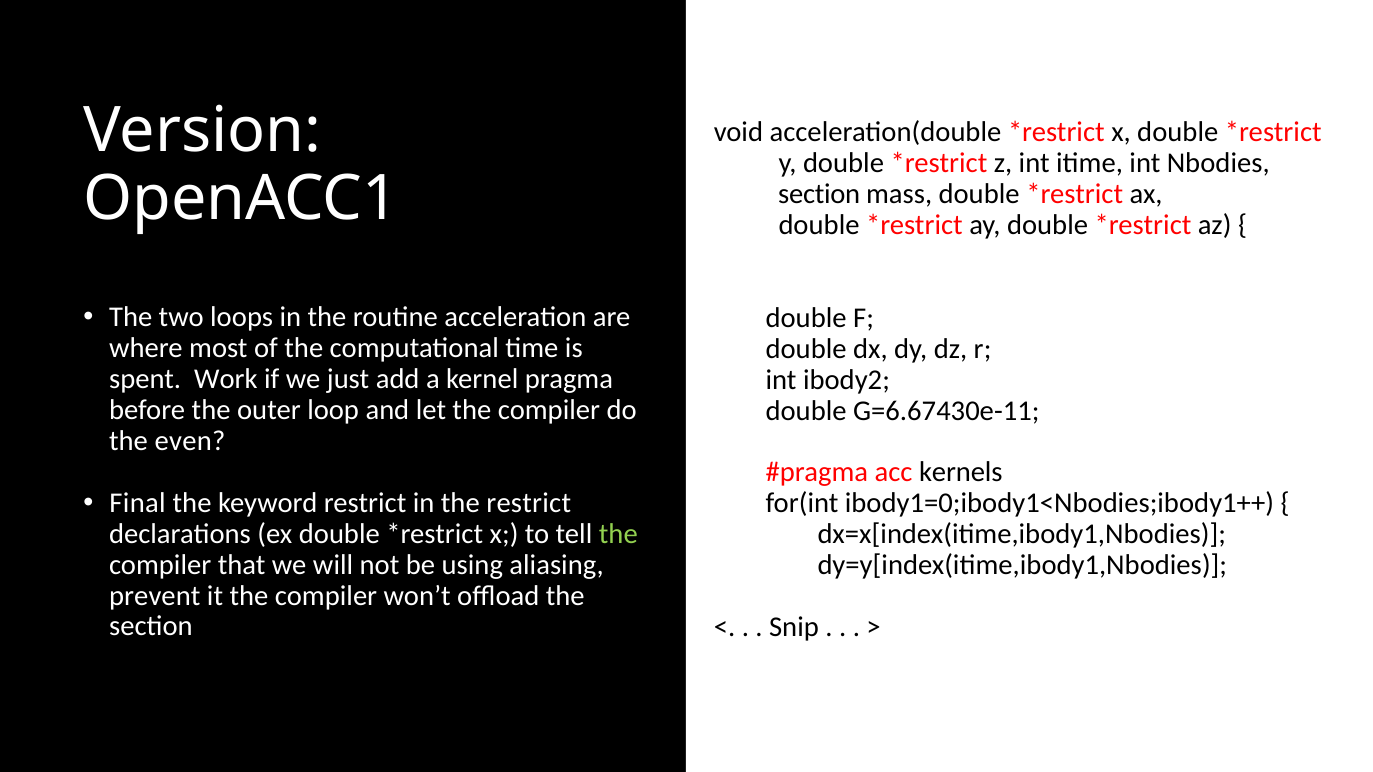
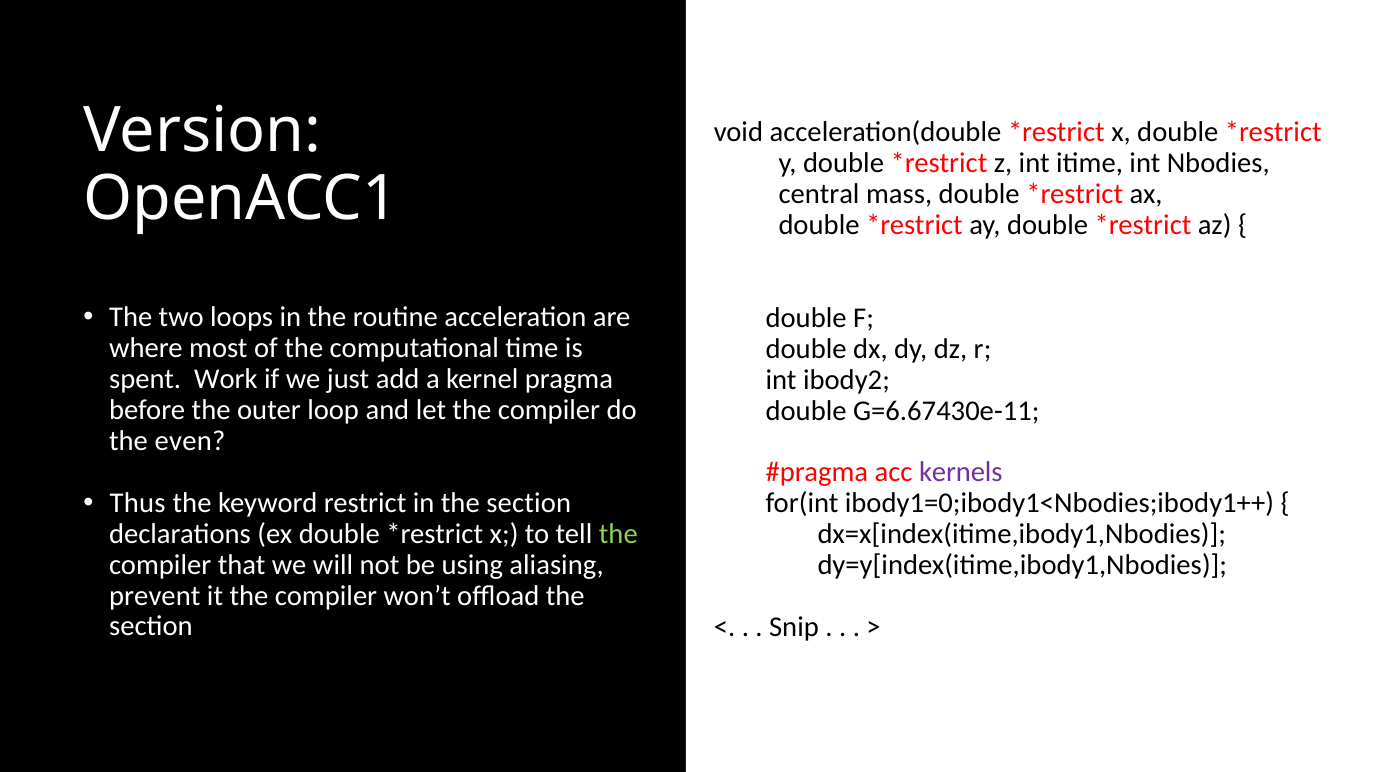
section: section -> central (819, 194)
kernels colour: black -> purple (961, 473)
Final: Final -> Thus (138, 503)
in the restrict: restrict -> section (529, 503)
